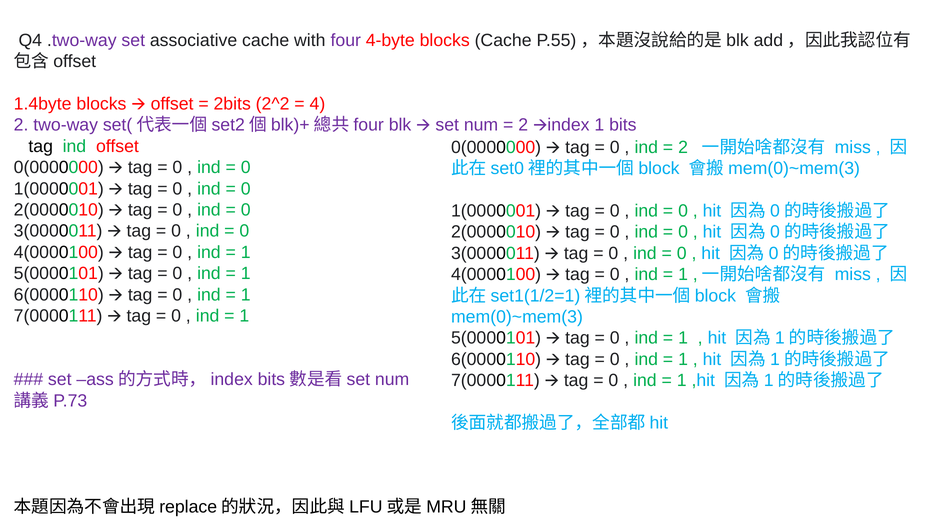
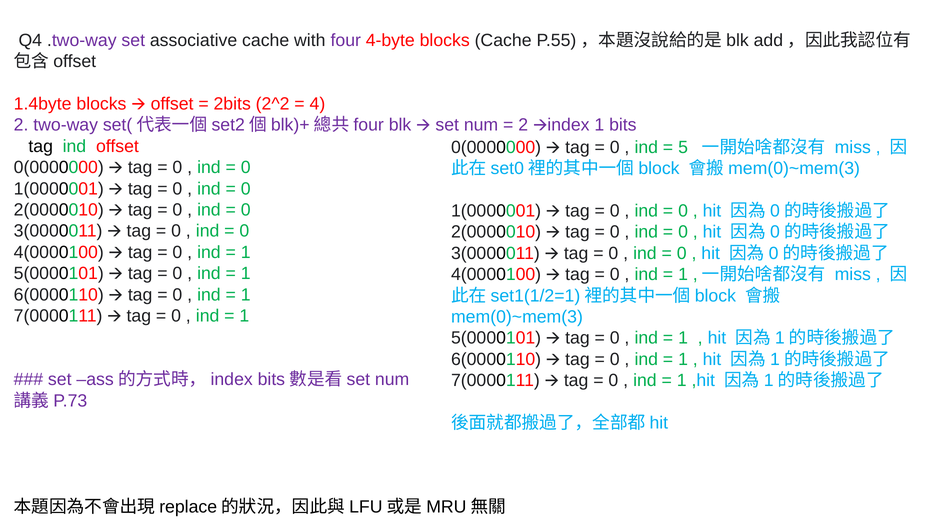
2: 2 -> 5 (683, 147)
